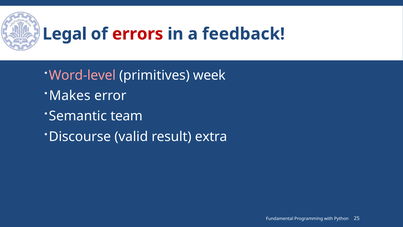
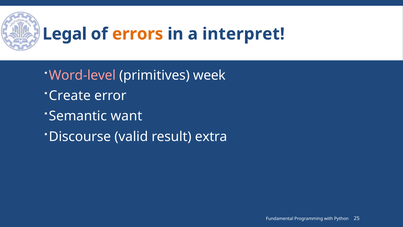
errors colour: red -> orange (138, 34)
feedback: feedback -> interpret (243, 34)
Makes: Makes -> Create (70, 96)
team: team -> want (126, 116)
